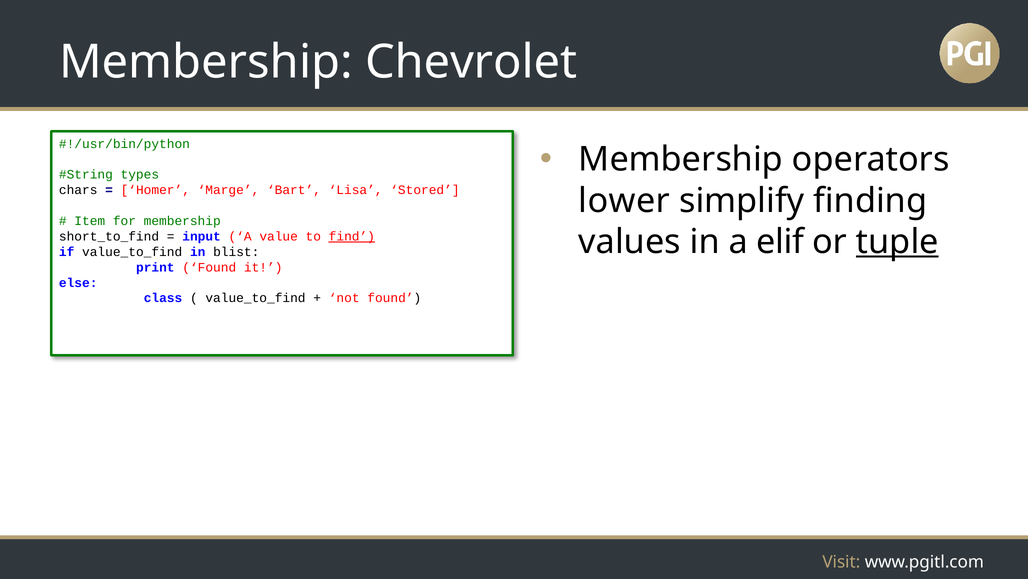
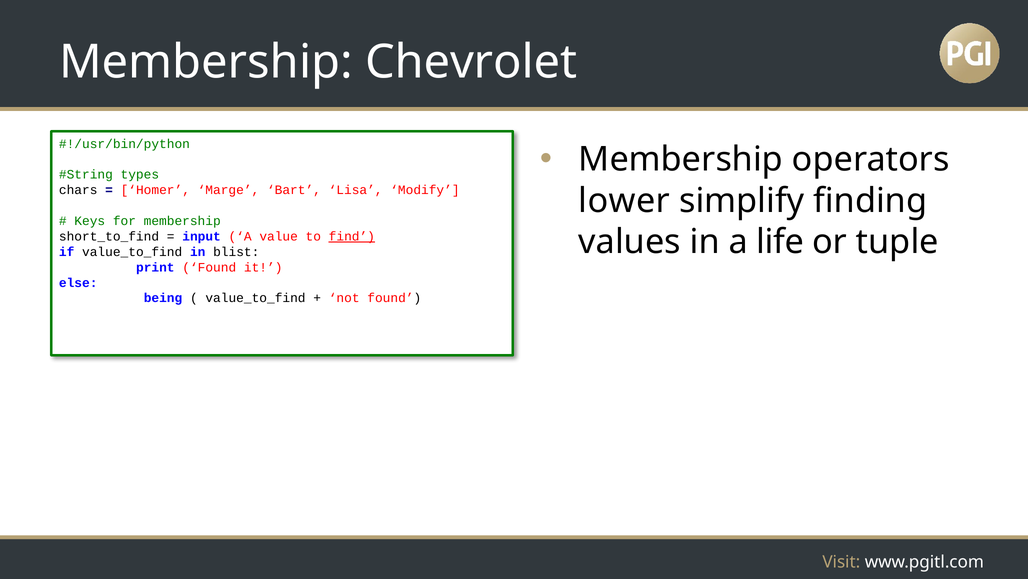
Stored: Stored -> Modify (425, 190)
Item: Item -> Keys (90, 221)
elif: elif -> life (780, 242)
tuple underline: present -> none (897, 242)
class: class -> being (163, 298)
